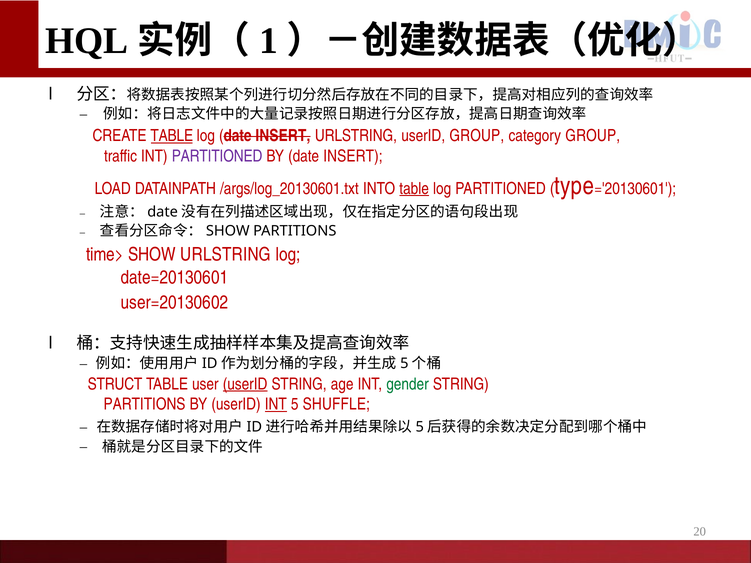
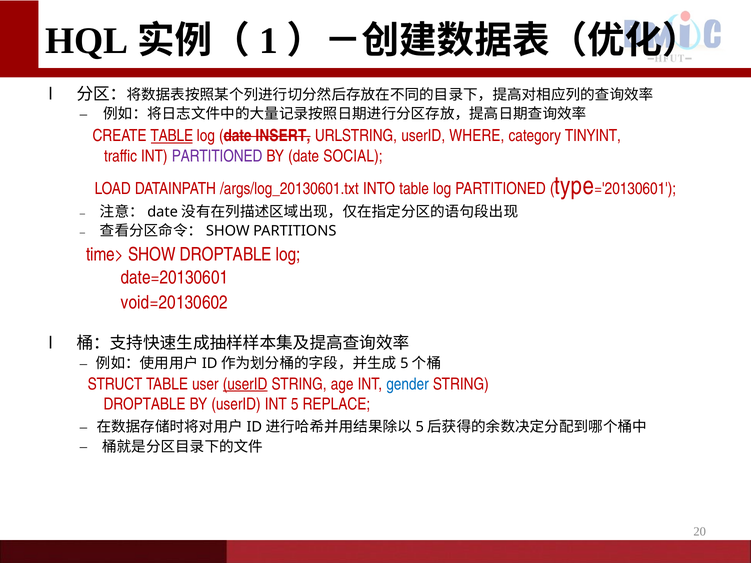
userID GROUP: GROUP -> WHERE (477, 136)
category GROUP: GROUP -> TINYINT (593, 136)
BY date INSERT: INSERT -> SOCIAL (353, 156)
table underline: present -> none (414, 189)
SHOW URLSTRING: URLSTRING -> DROPTABLE (226, 255)
user=20130602: user=20130602 -> void=20130602 (174, 303)
gender colour: green -> blue (407, 384)
PARTITIONS: PARTITIONS -> DROPTABLE (145, 405)
INT underline: present -> none (276, 405)
SHUFFLE: SHUFFLE -> REPLACE (336, 405)
